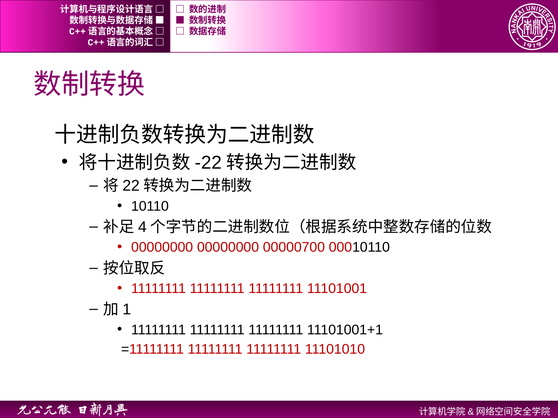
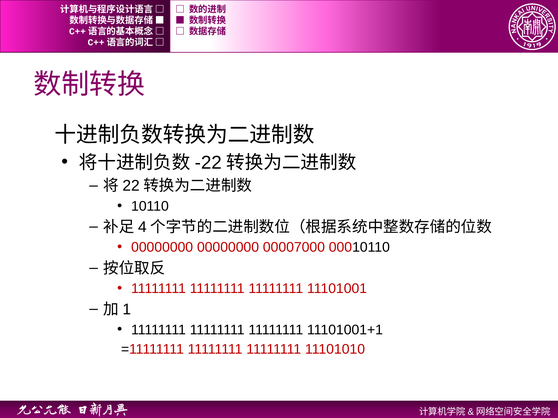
00000700: 00000700 -> 00007000 (294, 248)
